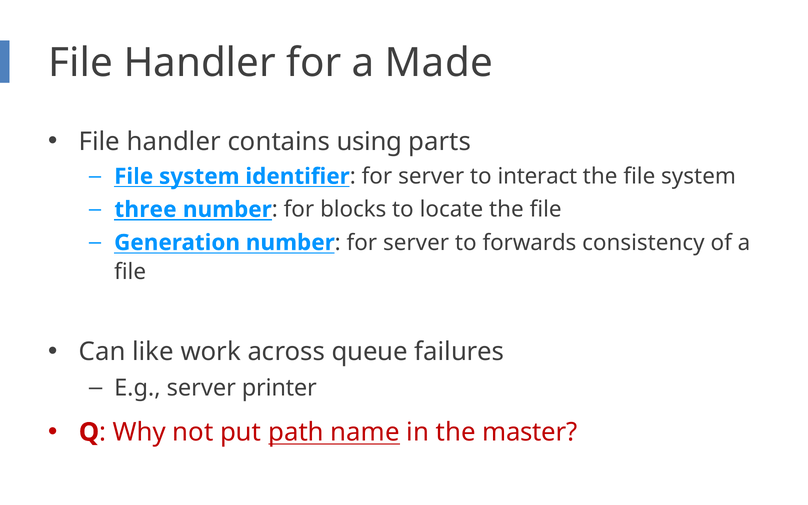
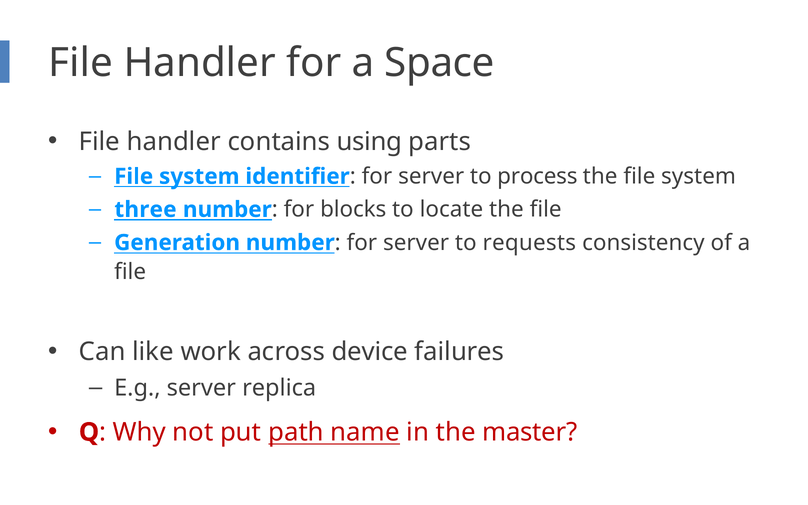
Made: Made -> Space (439, 63)
interact: interact -> process (537, 176)
forwards: forwards -> requests (529, 243)
queue: queue -> device (370, 352)
printer: printer -> replica (279, 388)
